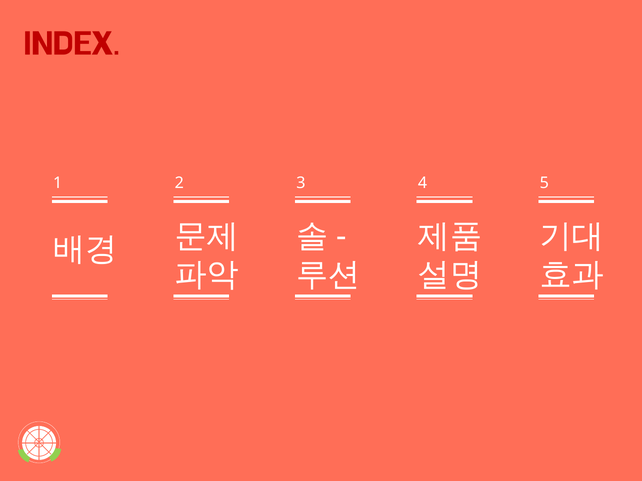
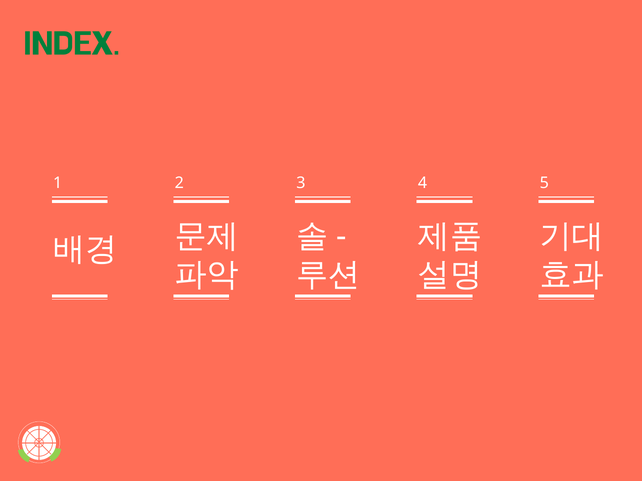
INDEX colour: red -> green (72, 43)
